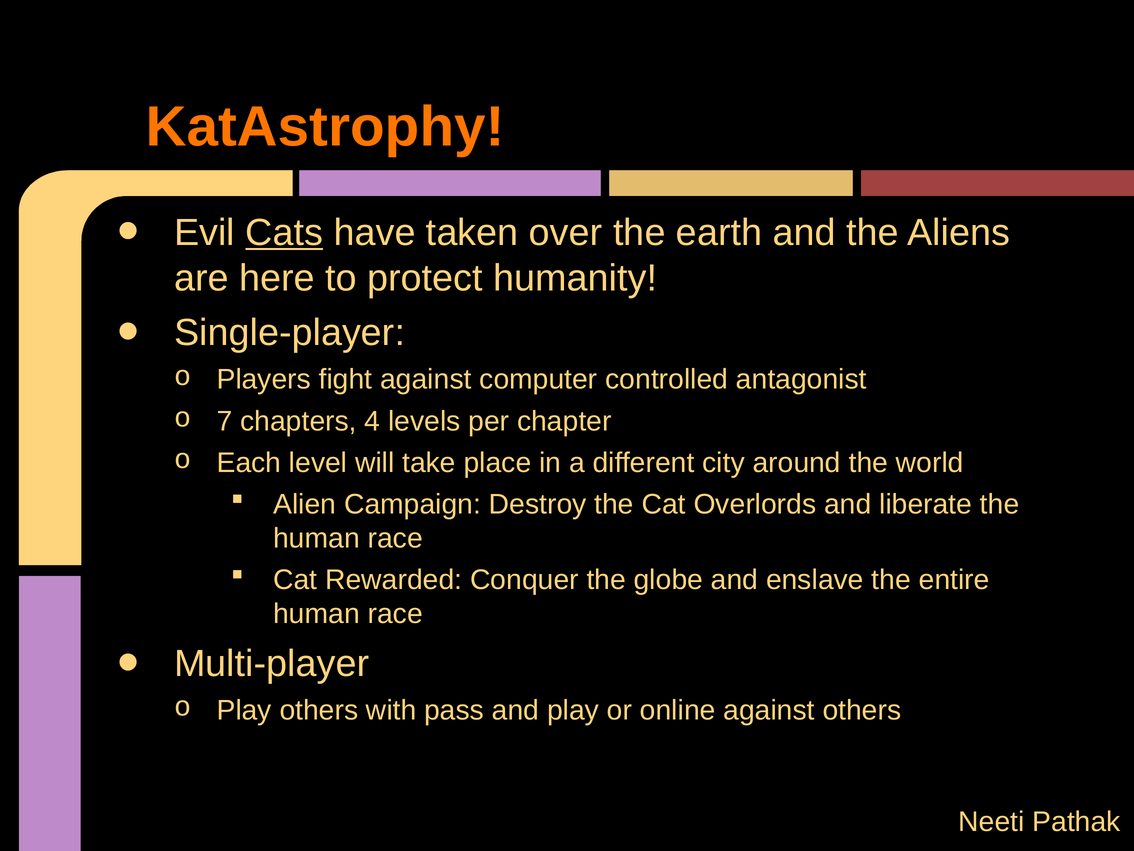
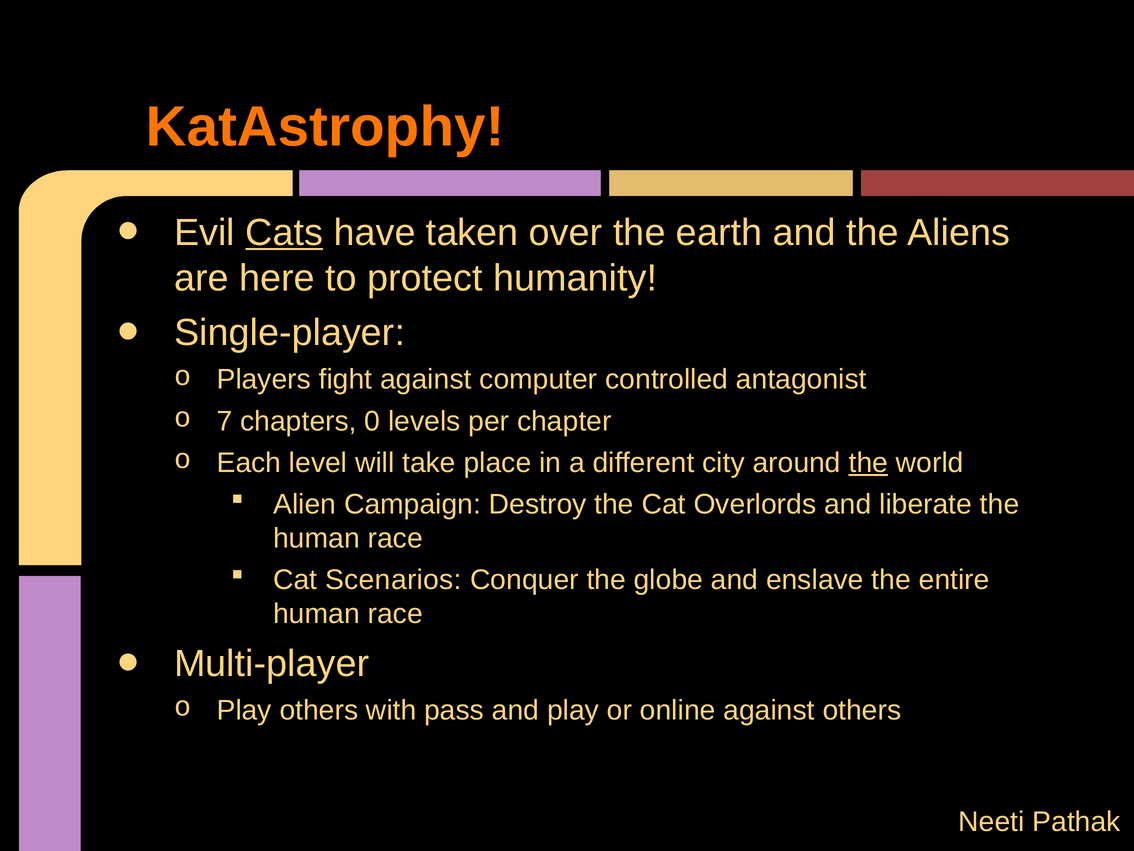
4: 4 -> 0 (372, 421)
the underline: none -> present (868, 462)
Rewarded: Rewarded -> Scenarios (394, 580)
